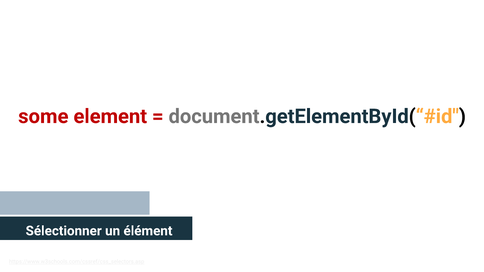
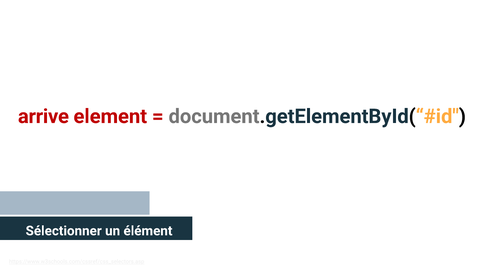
some: some -> arrive (43, 117)
